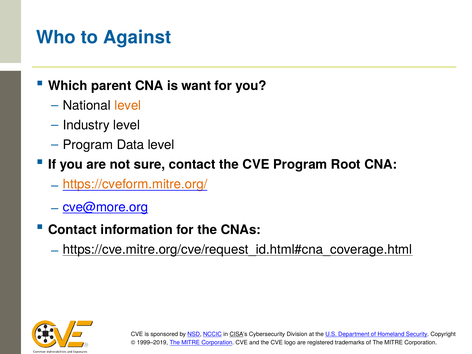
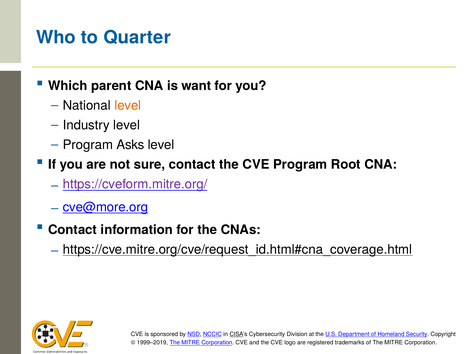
Against: Against -> Quarter (137, 37)
Data: Data -> Asks (130, 145)
https://cveform.mitre.org/ colour: orange -> purple (135, 184)
